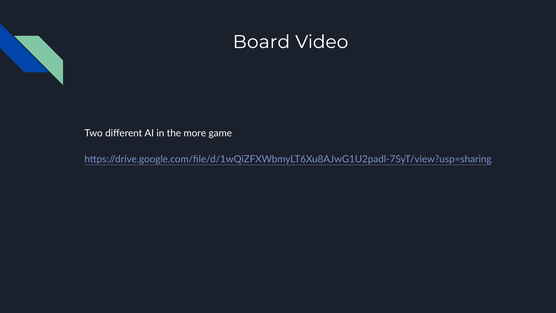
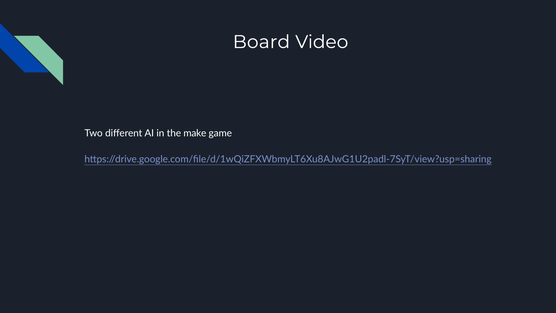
more: more -> make (195, 133)
